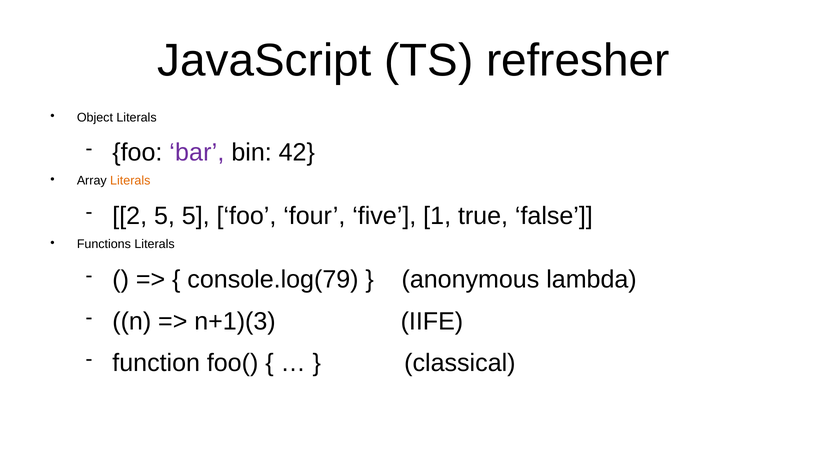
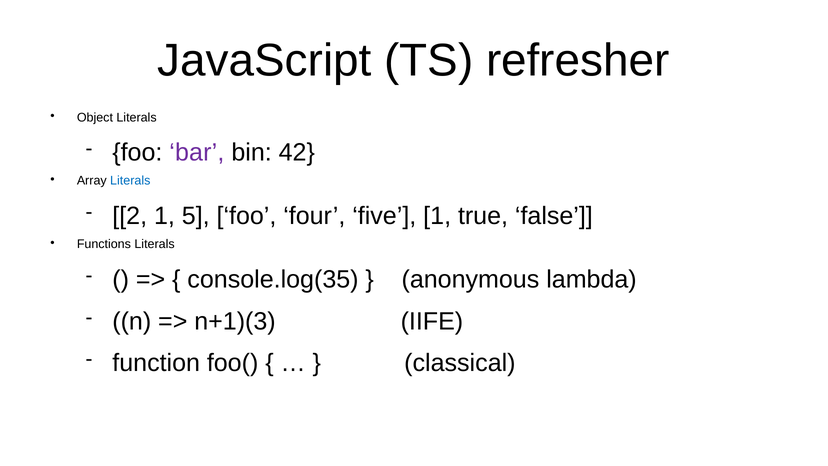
Literals colour: orange -> blue (130, 181)
2 5: 5 -> 1 (164, 216)
console.log(79: console.log(79 -> console.log(35 (273, 279)
